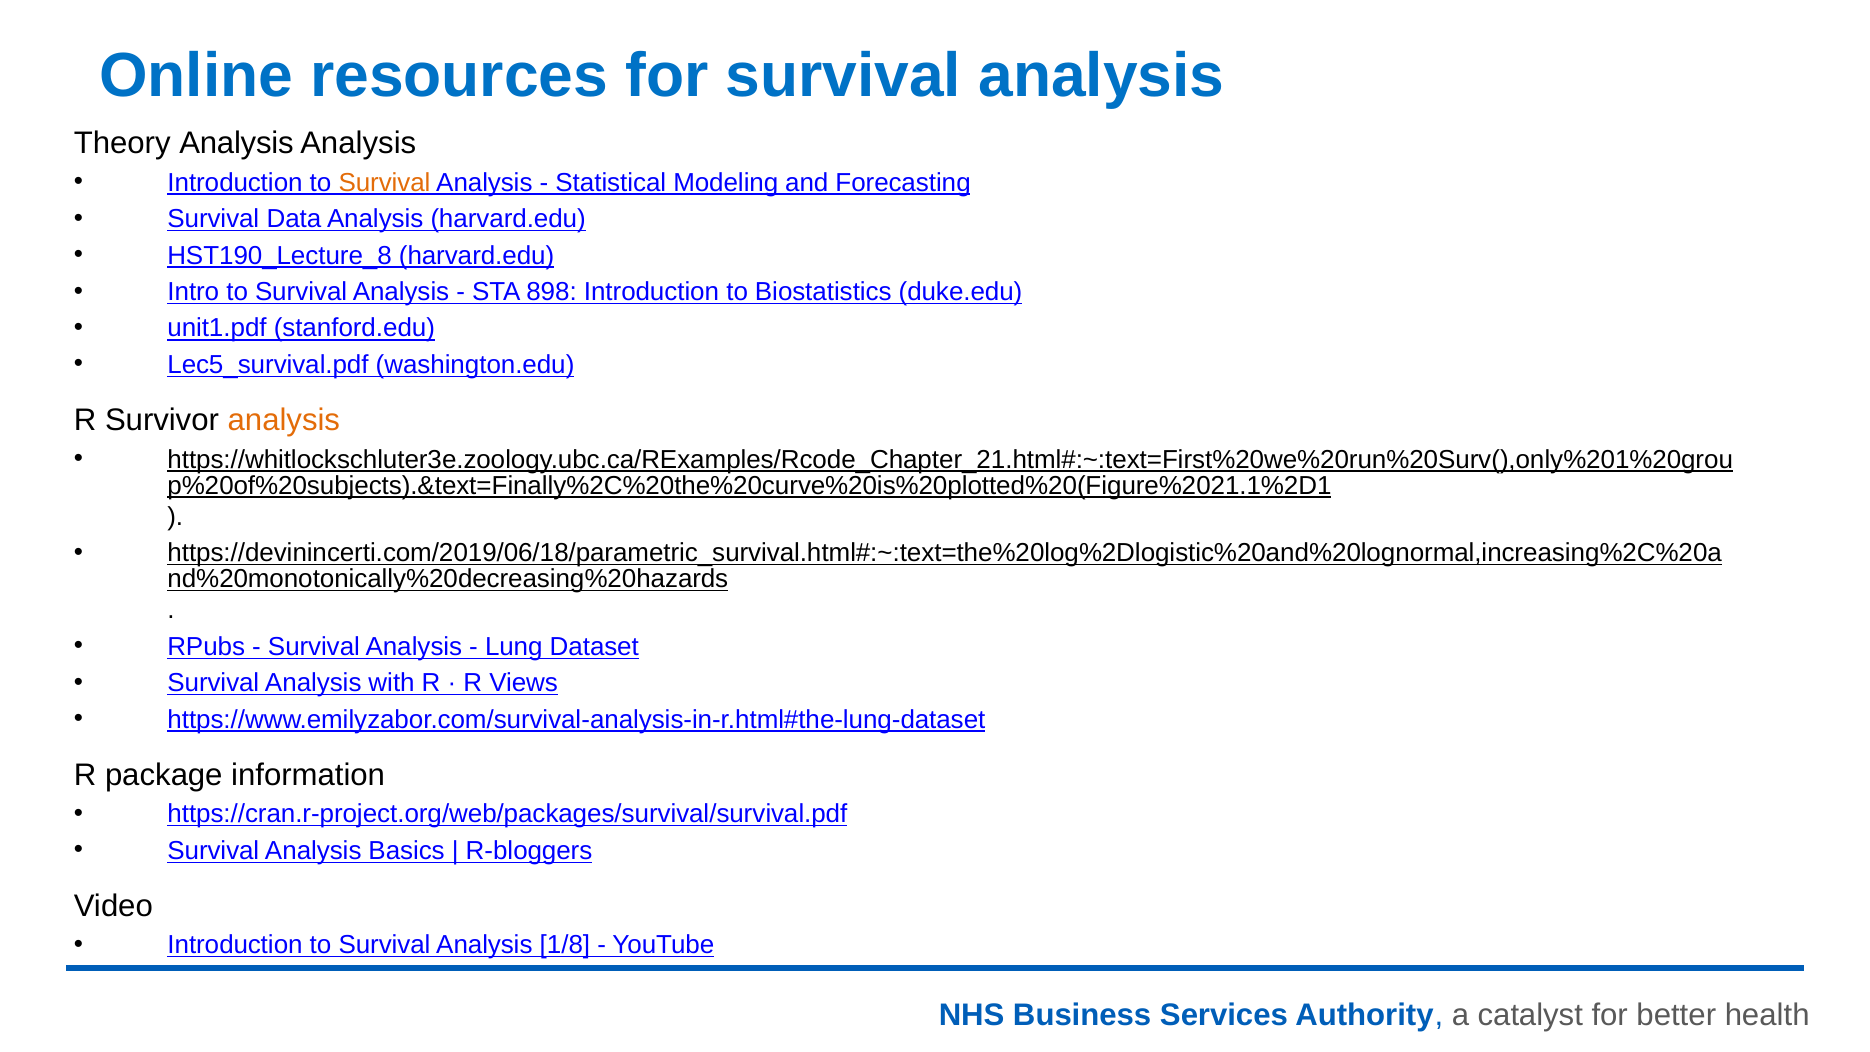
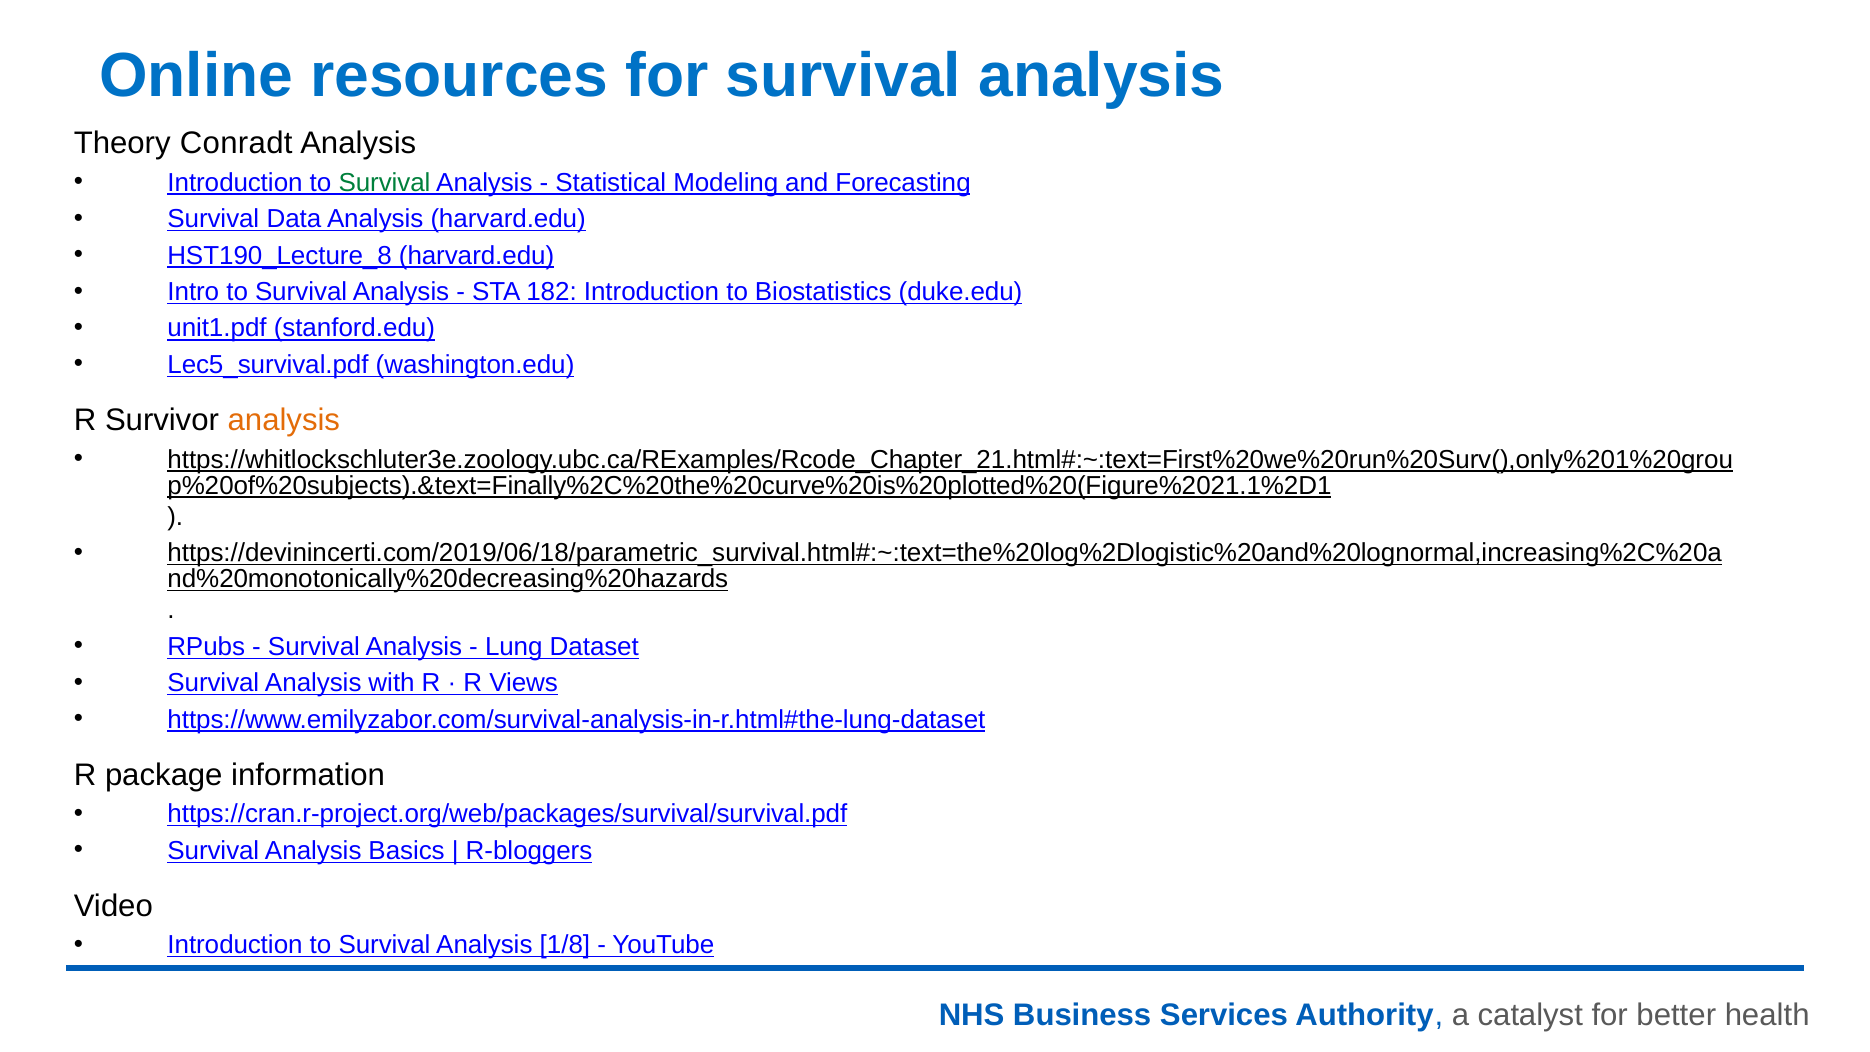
Theory Analysis: Analysis -> Conradt (236, 143)
Survival colour: orange -> green (385, 183)
898: 898 -> 182 (552, 292)
